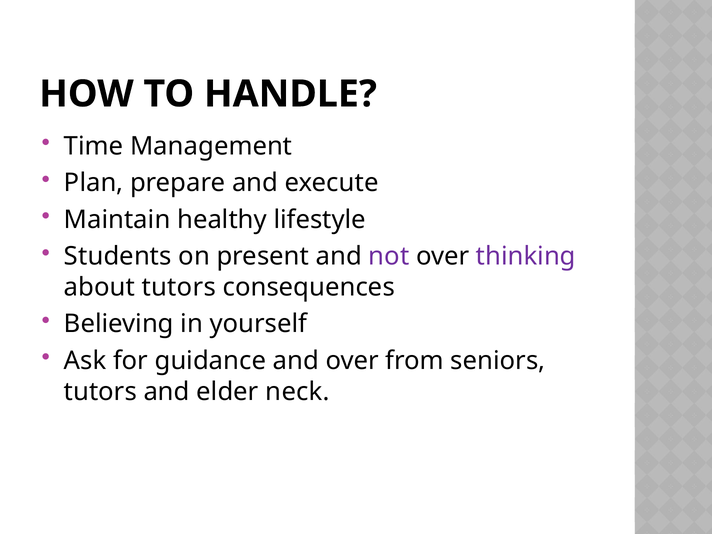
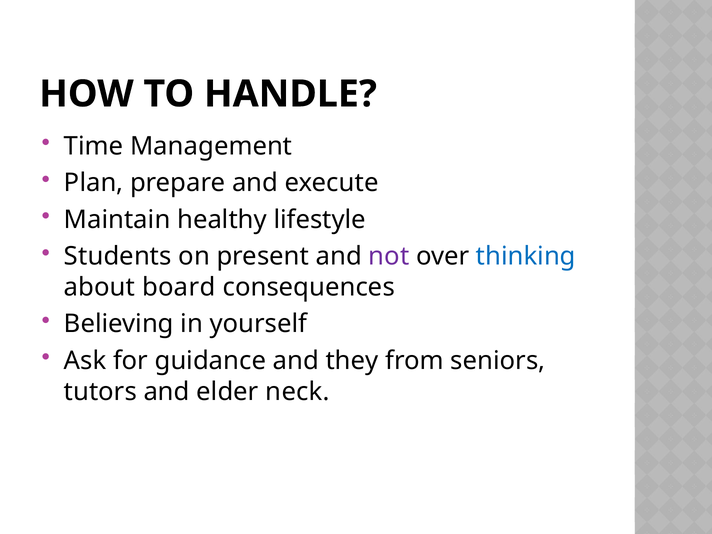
thinking colour: purple -> blue (526, 256)
about tutors: tutors -> board (179, 287)
and over: over -> they (352, 361)
